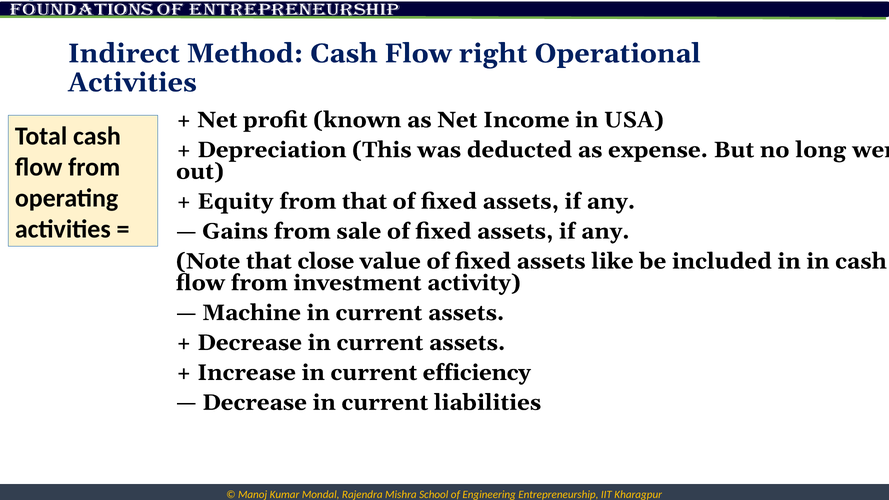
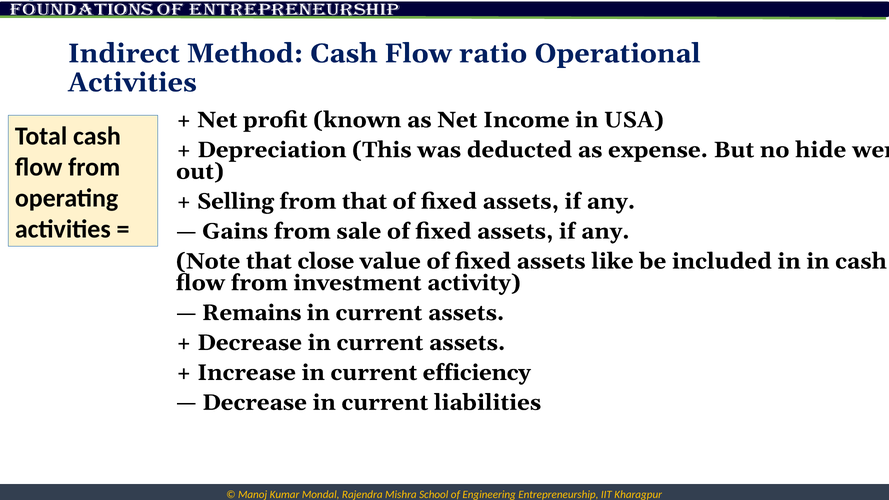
right: right -> ratio (493, 53)
long: long -> hide (821, 150)
Equity: Equity -> Selling (236, 201)
Machine: Machine -> Remains (252, 313)
